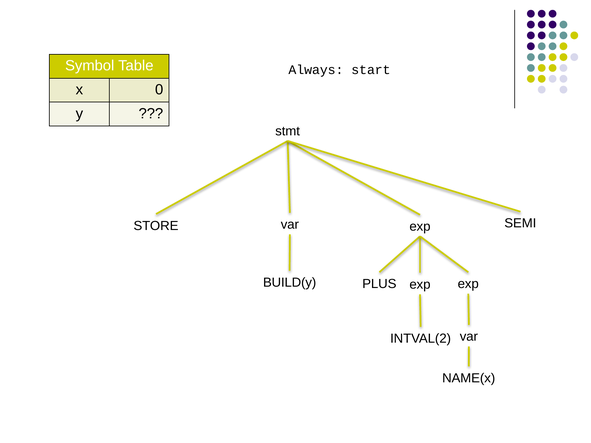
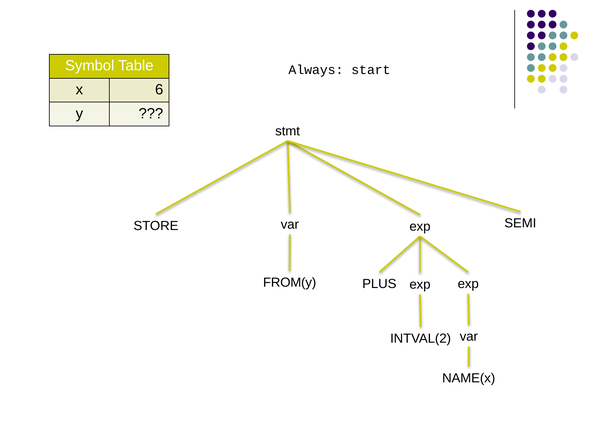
0: 0 -> 6 (159, 90)
BUILD(y: BUILD(y -> FROM(y (290, 283)
